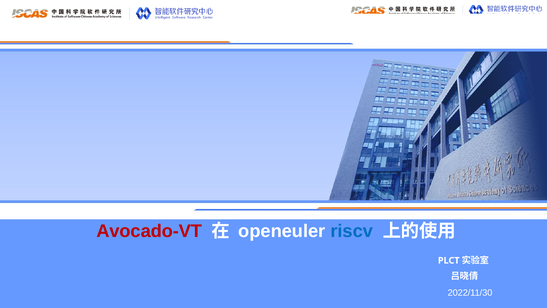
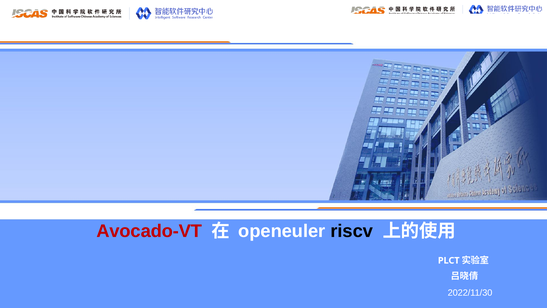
riscv colour: blue -> black (352, 231)
